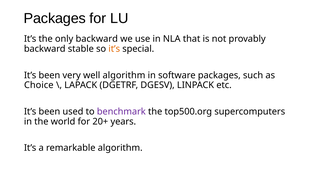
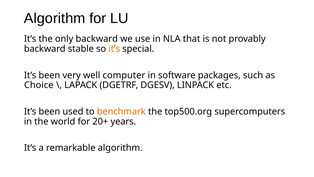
Packages: Packages -> Algorithm (55, 18)
well algorithm: algorithm -> computer (124, 75)
benchmark colour: purple -> orange (121, 111)
